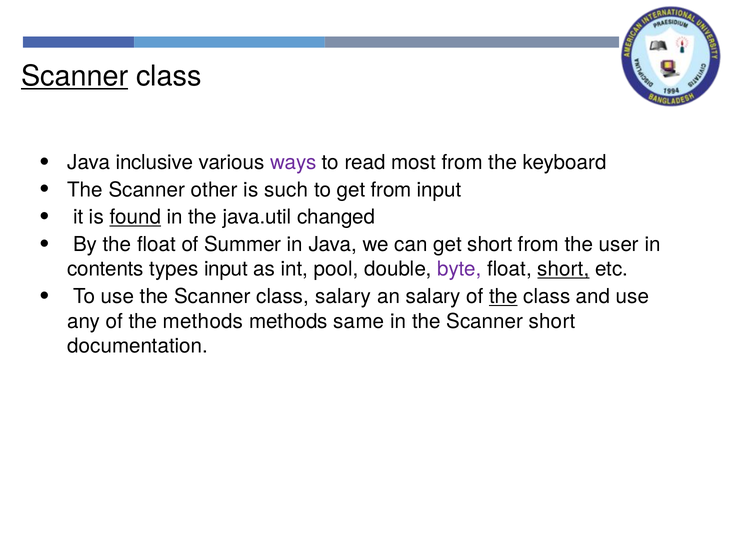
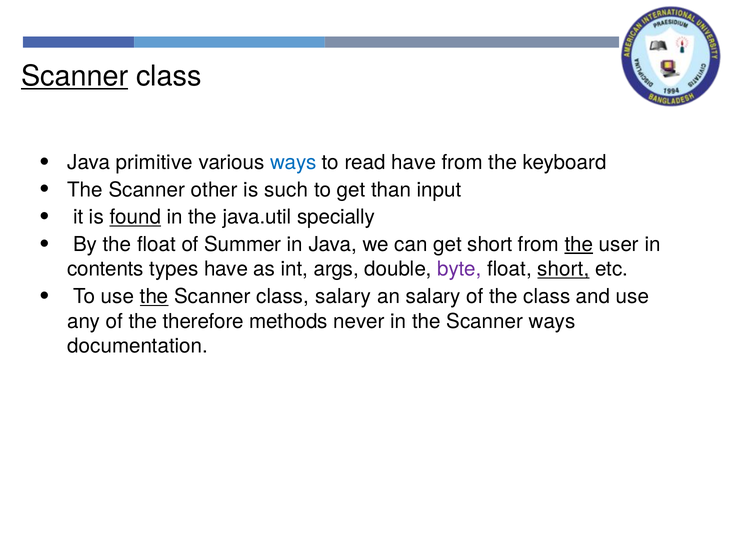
inclusive: inclusive -> primitive (154, 162)
ways colour: purple -> blue (293, 162)
read most: most -> have (414, 162)
get from: from -> than (391, 190)
changed: changed -> specially (336, 217)
the underline: none -> present (579, 245)
types input: input -> have (226, 269)
pool: pool -> args (336, 269)
the underline: none -> present (154, 297)
the underline: present -> none (503, 297)
the methods: methods -> therefore (203, 321)
same: same -> never (359, 321)
Scanner short: short -> ways (552, 321)
